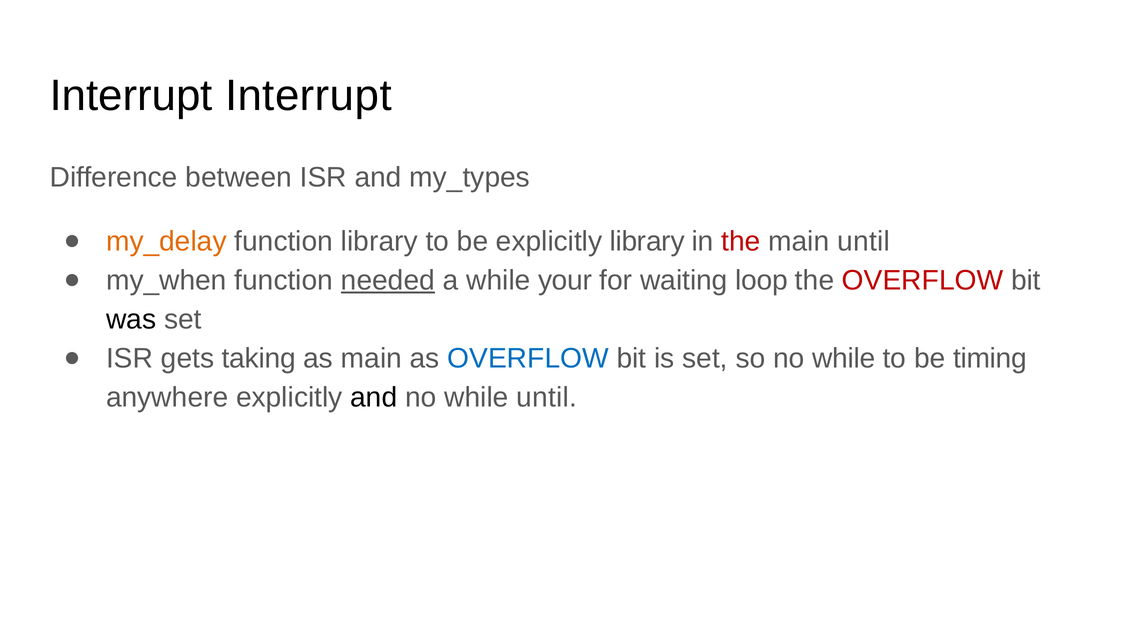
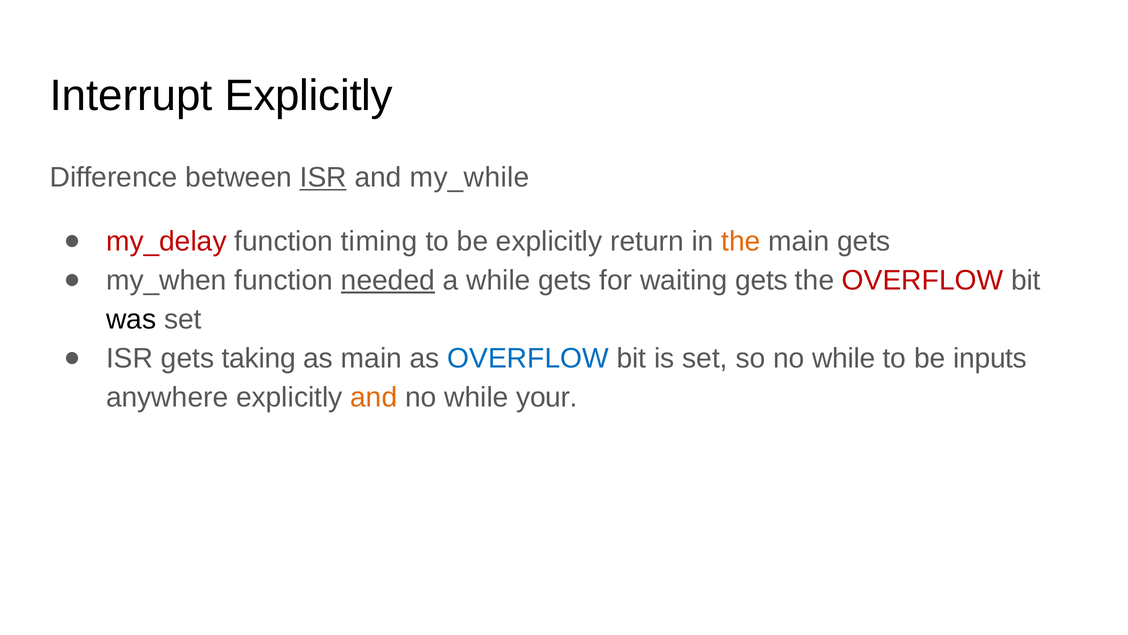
Interrupt Interrupt: Interrupt -> Explicitly (309, 96)
ISR underline: none -> present (323, 177)
my_types: my_types -> my_while (470, 177)
my_delay colour: orange -> red (166, 241)
function library: library -> timing (379, 241)
explicitly library: library -> return (647, 241)
the colour: red -> orange (741, 241)
main until: until -> gets (864, 241)
while your: your -> gets (565, 280)
waiting loop: loop -> gets (761, 280)
timing: timing -> inputs (990, 358)
and colour: black -> orange (374, 397)
while until: until -> your (547, 397)
